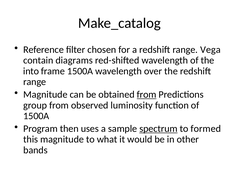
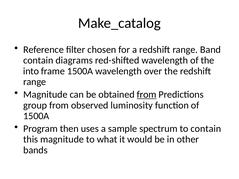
Vega: Vega -> Band (210, 50)
spectrum underline: present -> none (158, 129)
to formed: formed -> contain (206, 129)
